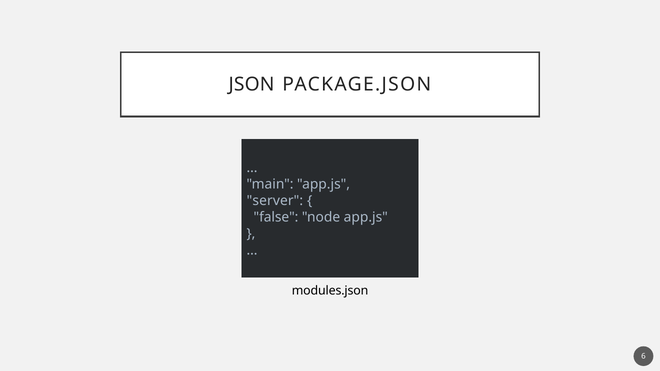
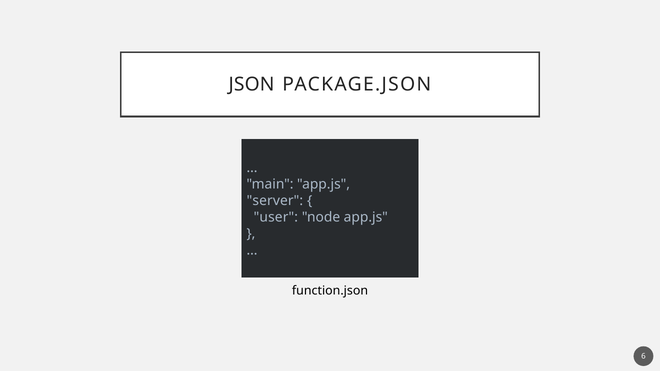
false: false -> user (276, 218)
modules.json: modules.json -> function.json (330, 291)
